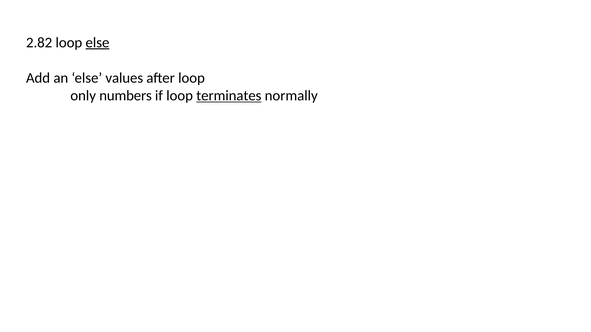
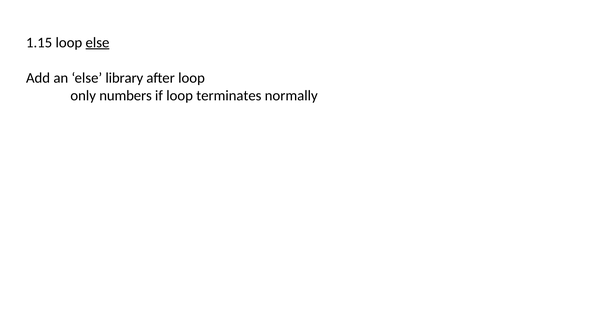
2.82: 2.82 -> 1.15 (39, 43)
values: values -> library (124, 78)
terminates underline: present -> none (229, 96)
